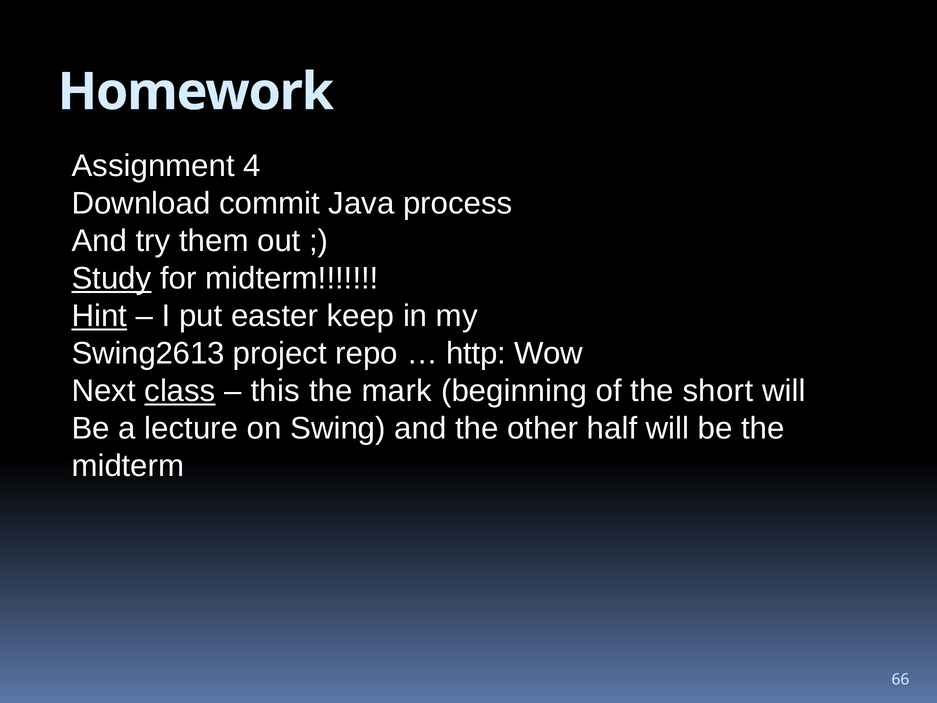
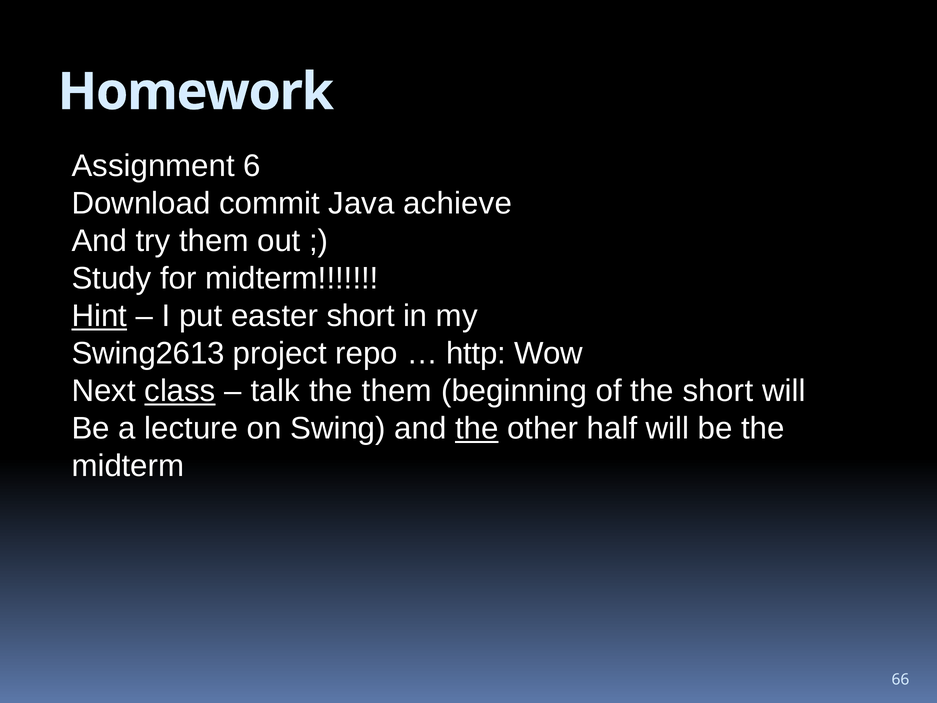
4: 4 -> 6 (252, 166)
process: process -> achieve (458, 204)
Study underline: present -> none (112, 278)
easter keep: keep -> short (361, 316)
this: this -> talk (275, 391)
the mark: mark -> them (397, 391)
the underline: none -> present (477, 428)
